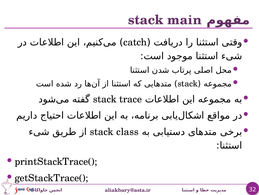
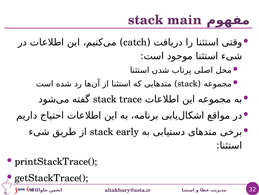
class: class -> early (128, 131)
